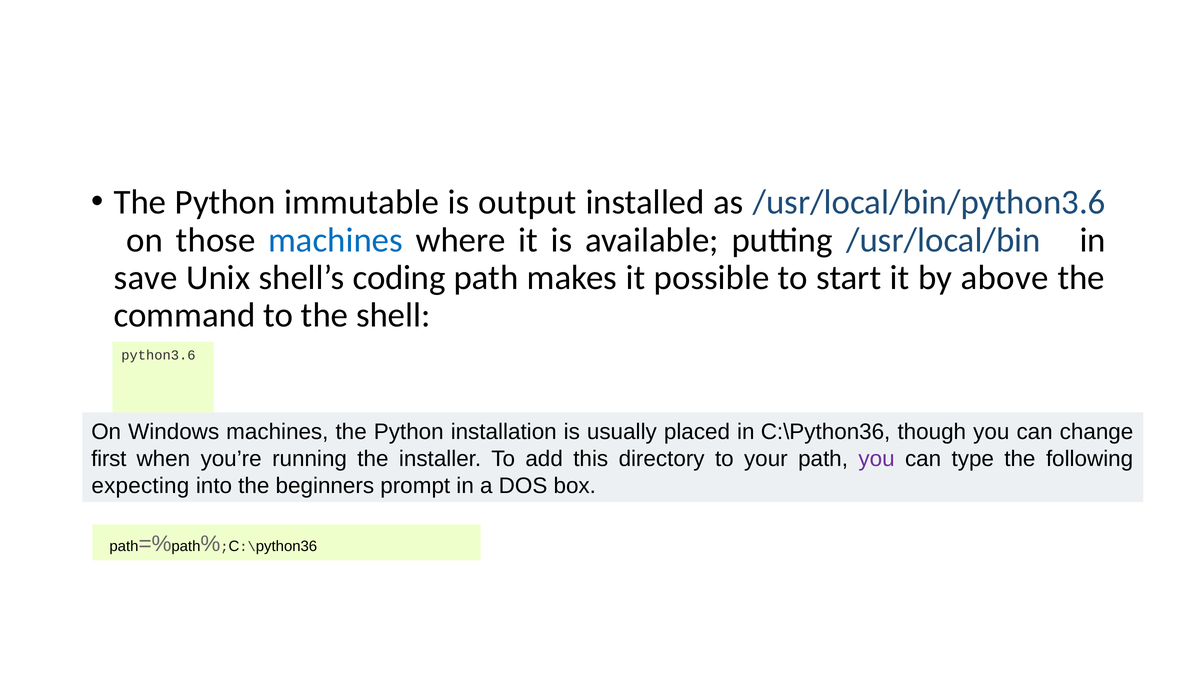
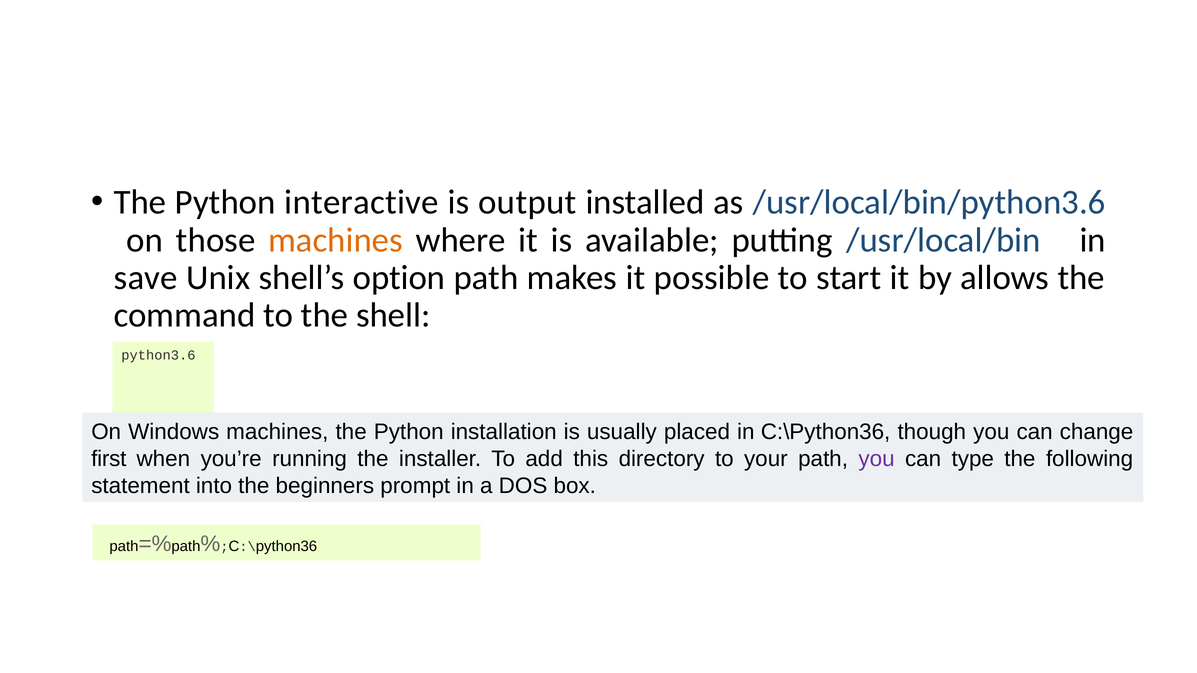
immutable: immutable -> interactive (362, 202)
machines colour: blue -> orange (336, 240)
coding: coding -> option (399, 278)
above: above -> allows (1005, 278)
expecting: expecting -> statement (140, 486)
